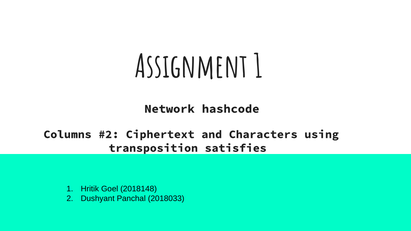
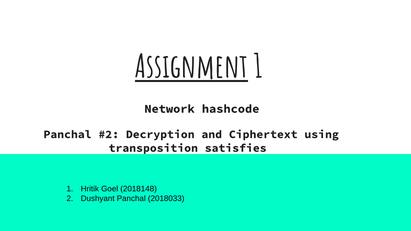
Assignment underline: none -> present (191, 67)
Columns: Columns -> Panchal (68, 134)
Ciphertext: Ciphertext -> Decryption (160, 134)
Characters: Characters -> Ciphertext (263, 134)
